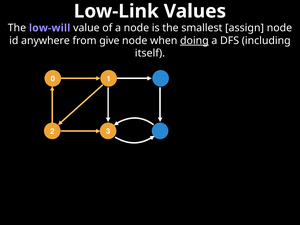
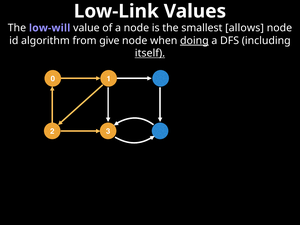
assign: assign -> allows (245, 28)
anywhere: anywhere -> algorithm (45, 41)
itself underline: none -> present (150, 53)
